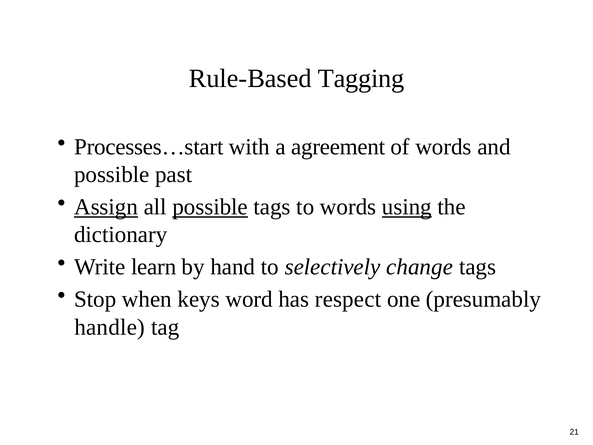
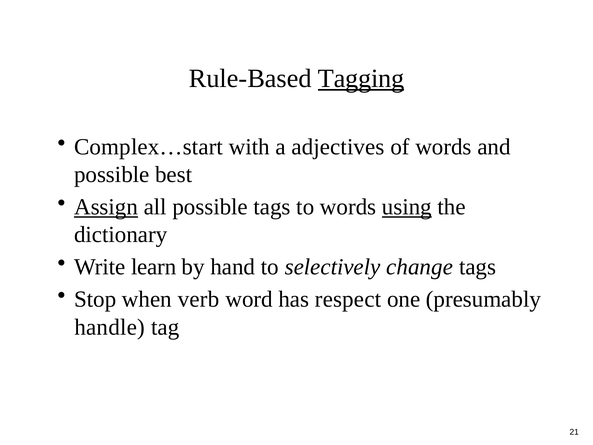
Tagging underline: none -> present (361, 78)
Processes…start: Processes…start -> Complex…start (149, 147)
agreement: agreement -> adjectives (338, 147)
past: past -> best (174, 175)
possible underline: present -> none (210, 207)
keys: keys -> verb (199, 299)
